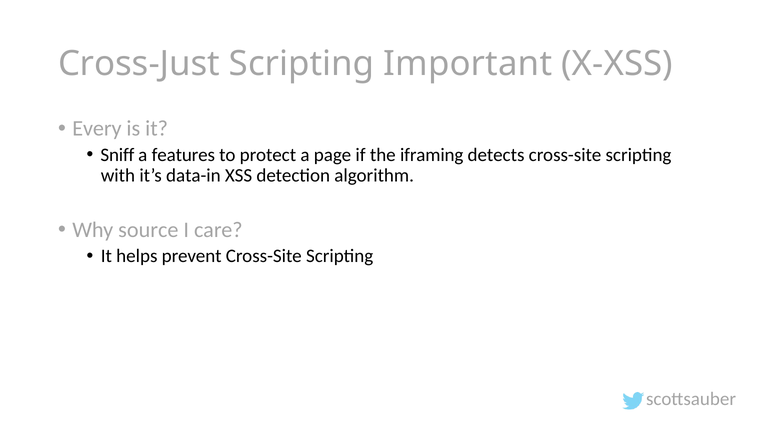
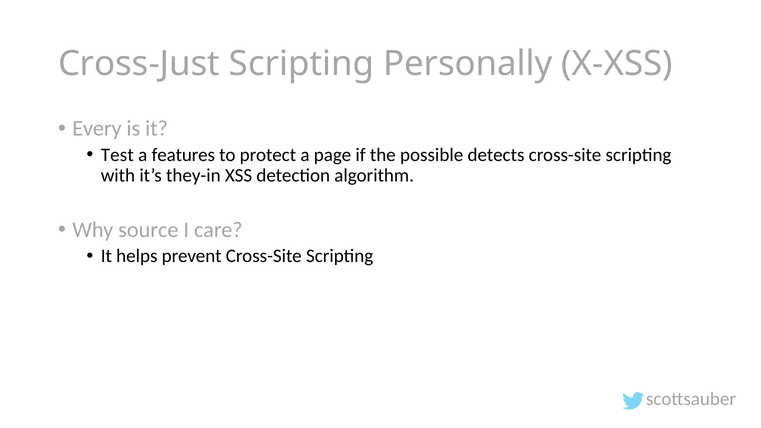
Important: Important -> Personally (468, 64)
Sniff: Sniff -> Test (117, 155)
iframing: iframing -> possible (432, 155)
data-in: data-in -> they-in (193, 175)
